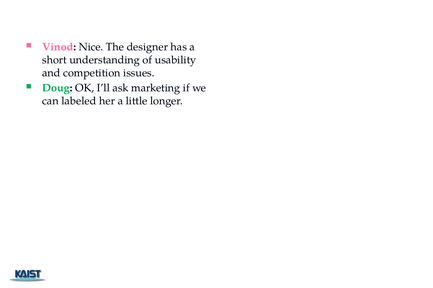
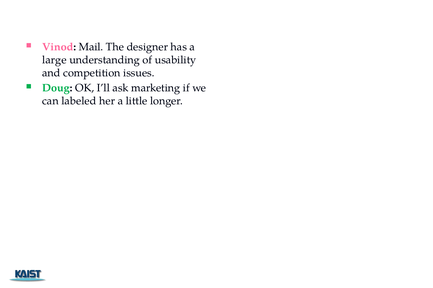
Nice: Nice -> Mail (91, 47)
short: short -> large (54, 60)
